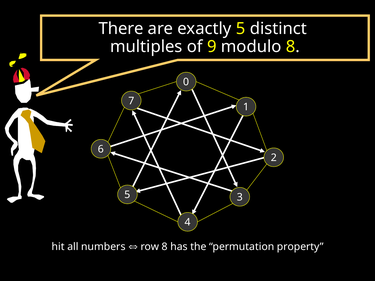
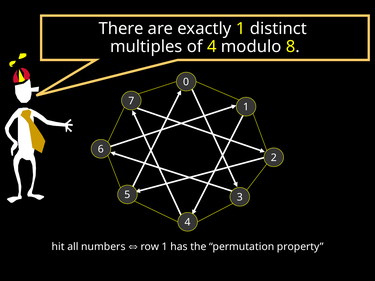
exactly 5: 5 -> 1 (241, 29)
of 9: 9 -> 4 (212, 47)
row 8: 8 -> 1 (165, 247)
